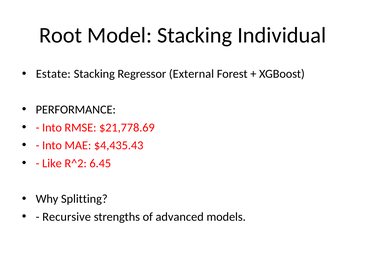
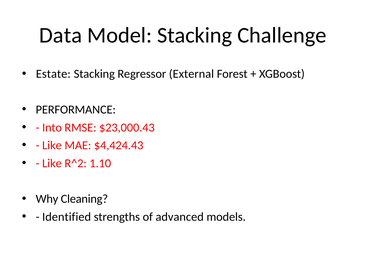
Root: Root -> Data (61, 35)
Individual: Individual -> Challenge (282, 35)
$21,778.69: $21,778.69 -> $23,000.43 (127, 128)
Into: Into -> Like (52, 146)
$4,435.43: $4,435.43 -> $4,424.43 (119, 146)
6.45: 6.45 -> 1.10 (100, 164)
Splitting: Splitting -> Cleaning (84, 199)
Recursive: Recursive -> Identified (67, 217)
